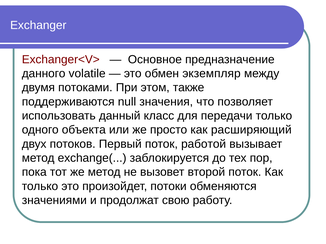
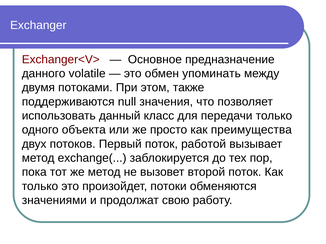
экземпляр: экземпляр -> упоминать (212, 74)
расширяющий: расширяющий -> преимущества (251, 130)
